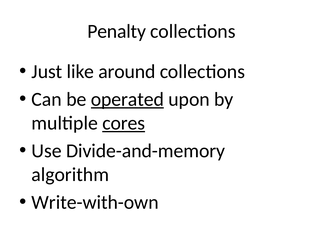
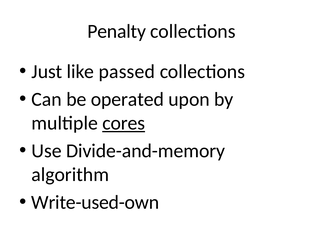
around: around -> passed (127, 71)
operated underline: present -> none (127, 99)
Write-with-own: Write-with-own -> Write-used-own (95, 202)
